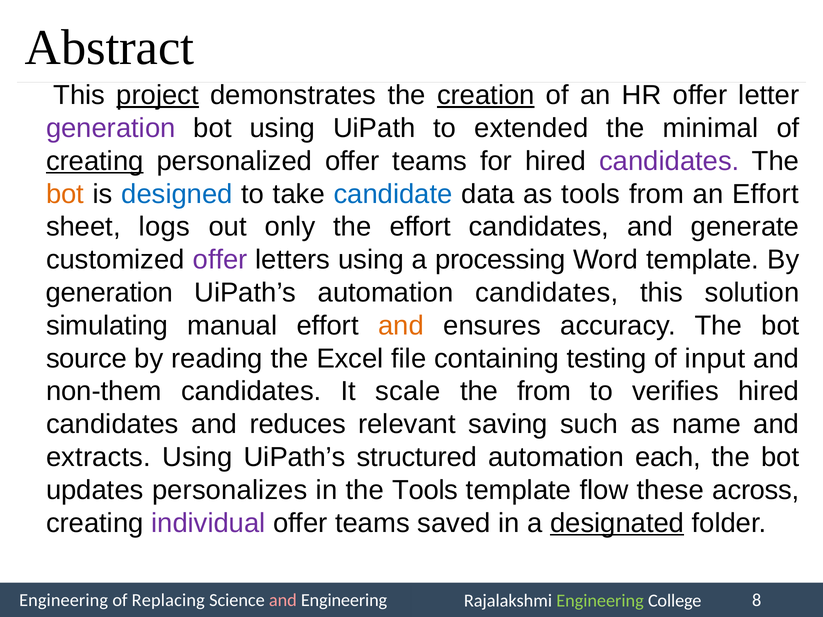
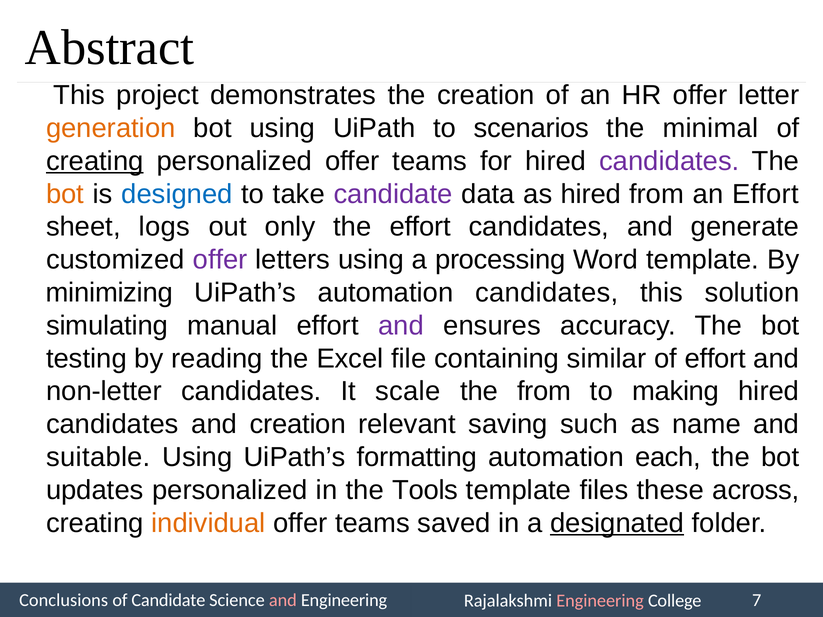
project underline: present -> none (158, 95)
creation underline: present -> none (486, 95)
generation colour: purple -> orange (111, 128)
extended: extended -> scenarios (531, 128)
candidate colour: blue -> purple (393, 194)
as tools: tools -> hired (591, 194)
generation: generation -> minimizing (109, 293)
and colour: orange -> purple (401, 326)
source: source -> testing (86, 359)
testing: testing -> similar (607, 359)
of input: input -> effort (715, 359)
non-them: non-them -> non-letter (104, 392)
verifies: verifies -> making (676, 392)
and reduces: reduces -> creation (298, 425)
extracts: extracts -> suitable (98, 457)
structured: structured -> formatting (417, 457)
updates personalizes: personalizes -> personalized (230, 490)
flow: flow -> files (604, 490)
individual colour: purple -> orange (208, 523)
Engineering: Engineering -> Conclusions (64, 601)
of Replacing: Replacing -> Candidate (168, 601)
Engineering colour: light green -> pink (600, 601)
8: 8 -> 7 (757, 600)
